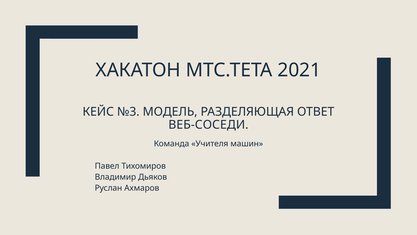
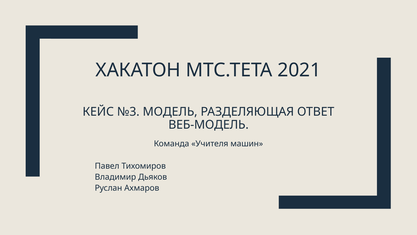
ВЕБ-СОСЕДИ: ВЕБ-СОСЕДИ -> ВЕБ-МОДЕЛЬ (209, 125)
